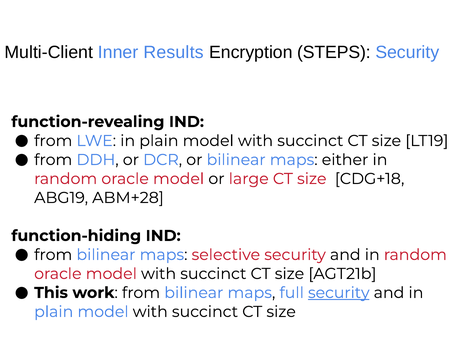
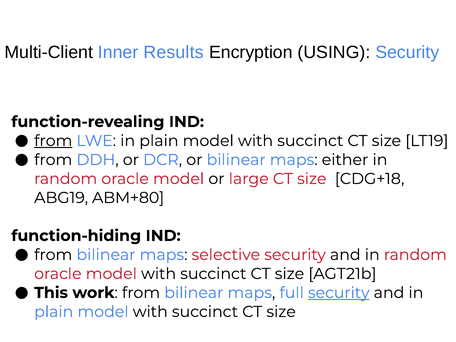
STEPS: STEPS -> USING (334, 52)
from underline: none -> present (53, 141)
ABM+28: ABM+28 -> ABM+80 (128, 198)
